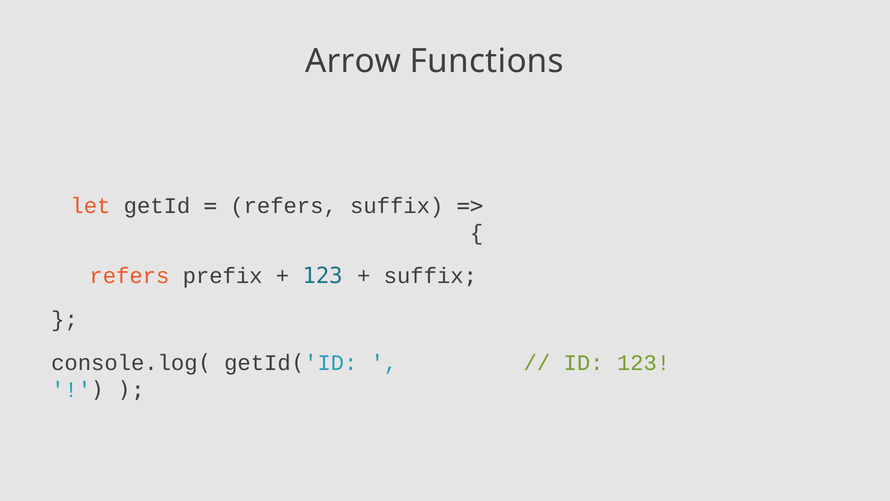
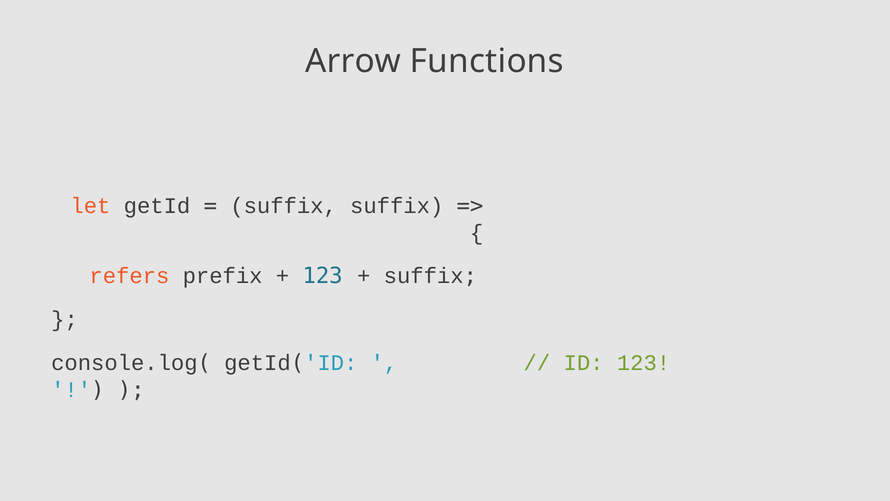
refers: refers -> suffix (284, 206)
